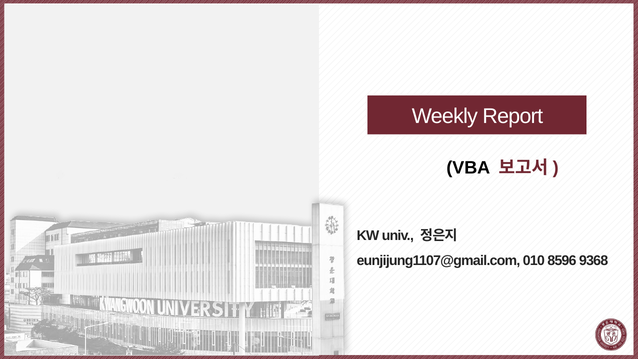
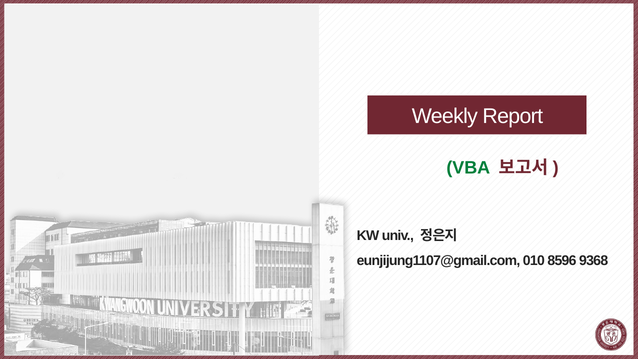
VBA colour: black -> green (468, 168)
